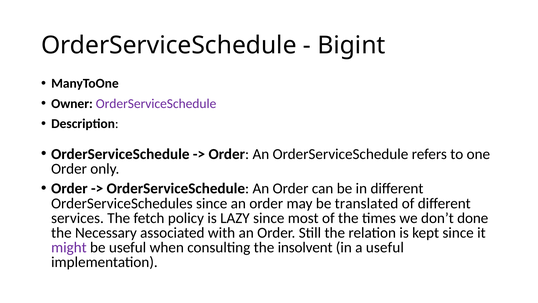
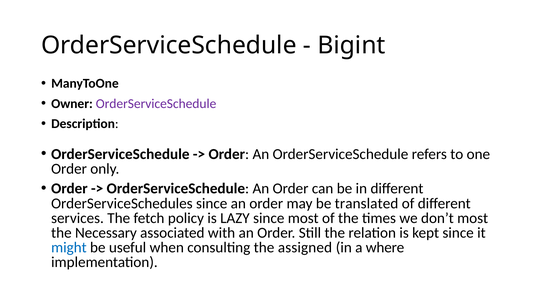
don’t done: done -> most (473, 218)
might colour: purple -> blue (69, 247)
insolvent: insolvent -> assigned (305, 247)
a useful: useful -> where (385, 247)
